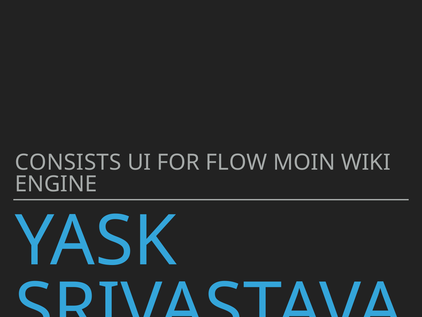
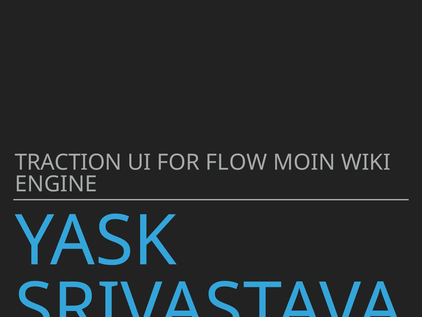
CONSISTS: CONSISTS -> TRACTION (68, 162)
